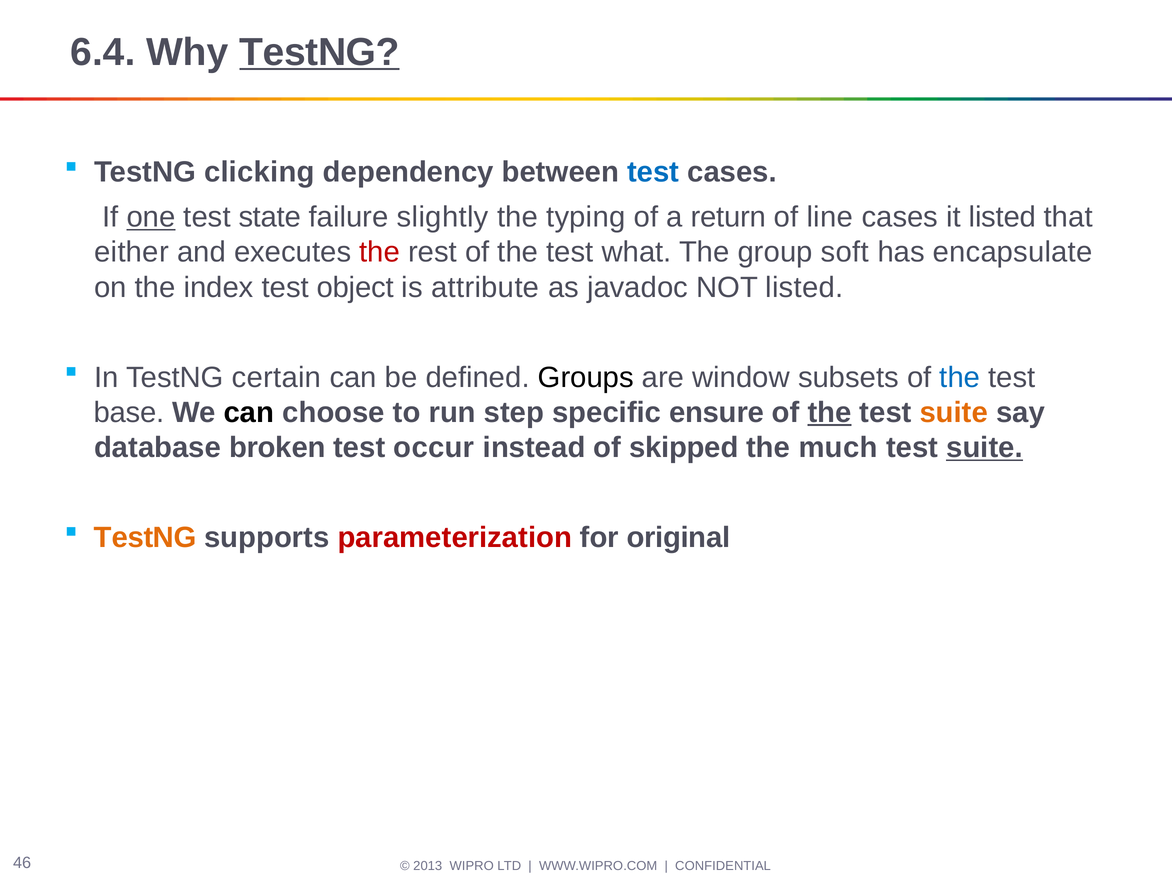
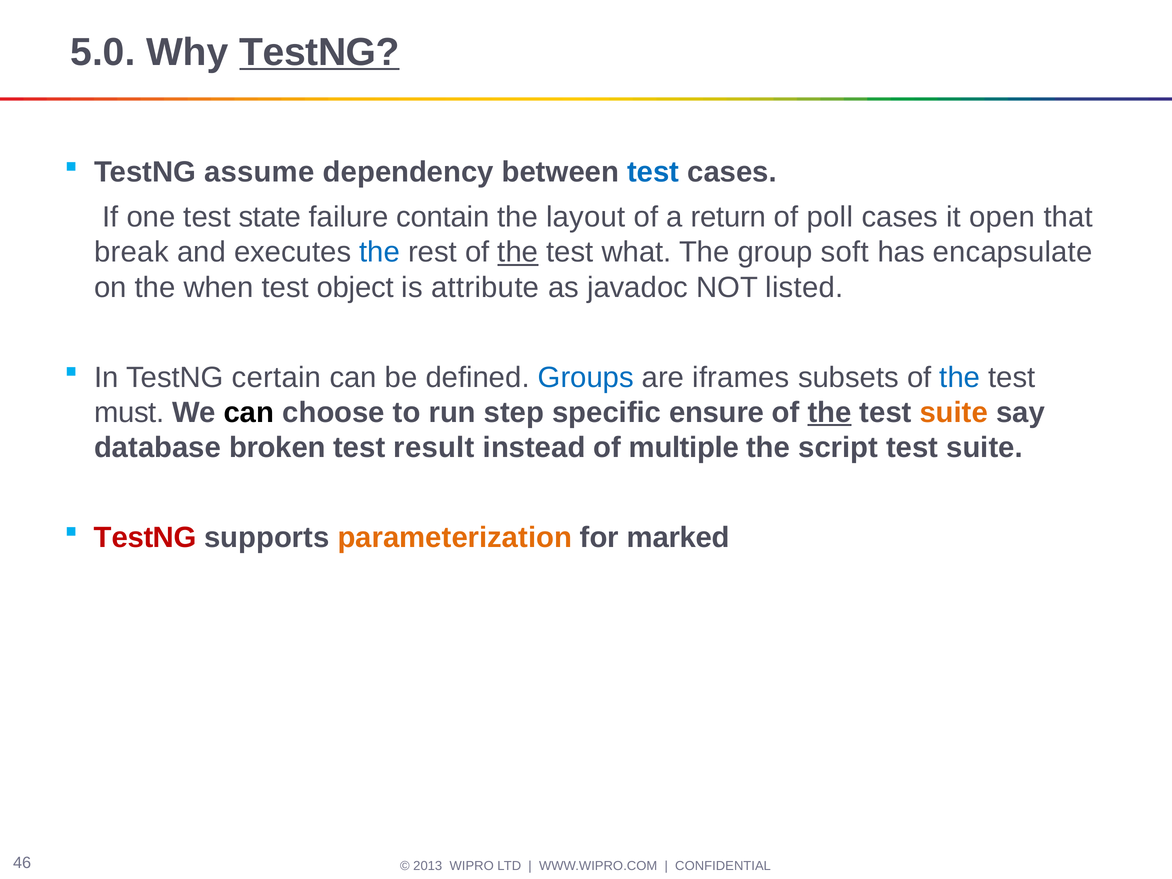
6.4: 6.4 -> 5.0 (103, 52)
clicking: clicking -> assume (259, 172)
one underline: present -> none (151, 217)
slightly: slightly -> contain (443, 217)
typing: typing -> layout (586, 217)
line: line -> poll (830, 217)
it listed: listed -> open (1002, 217)
either: either -> break (131, 252)
the colour: red -> blue (380, 252)
the underline: none -> present (518, 252)
index: index -> when (219, 287)
Groups colour: black -> blue (586, 377)
window: window -> iframes (741, 377)
base: base -> must (129, 413)
occur: occur -> result (434, 448)
skipped: skipped -> multiple (684, 448)
much: much -> script (838, 448)
suite underline: present -> none (985, 448)
TestNG colour: orange -> red (145, 538)
parameterization colour: red -> orange (455, 538)
original: original -> marked (678, 538)
